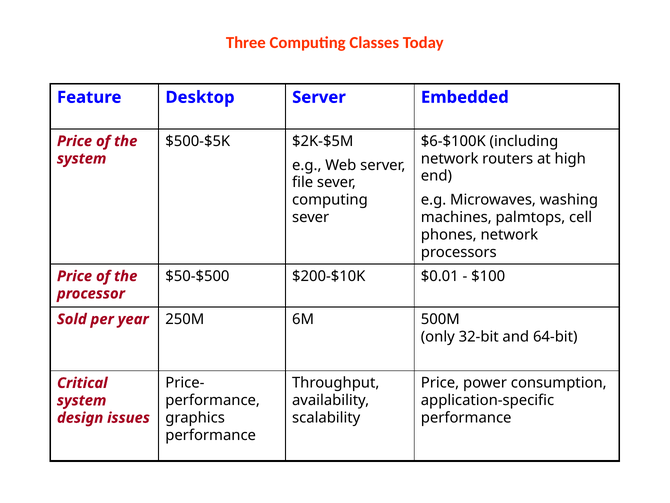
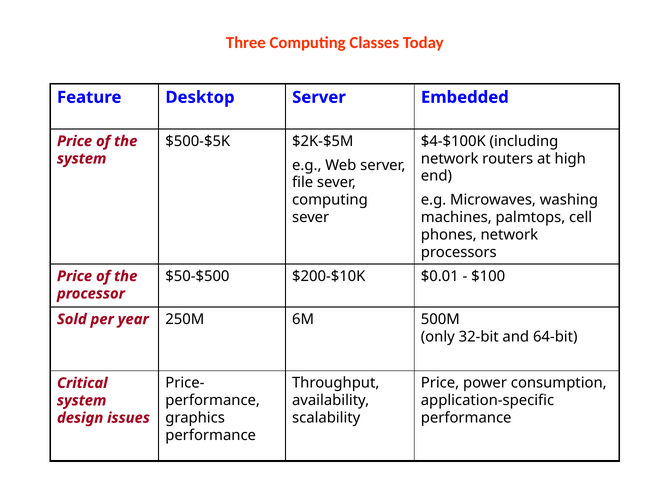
$6-$100K: $6-$100K -> $4-$100K (453, 141)
